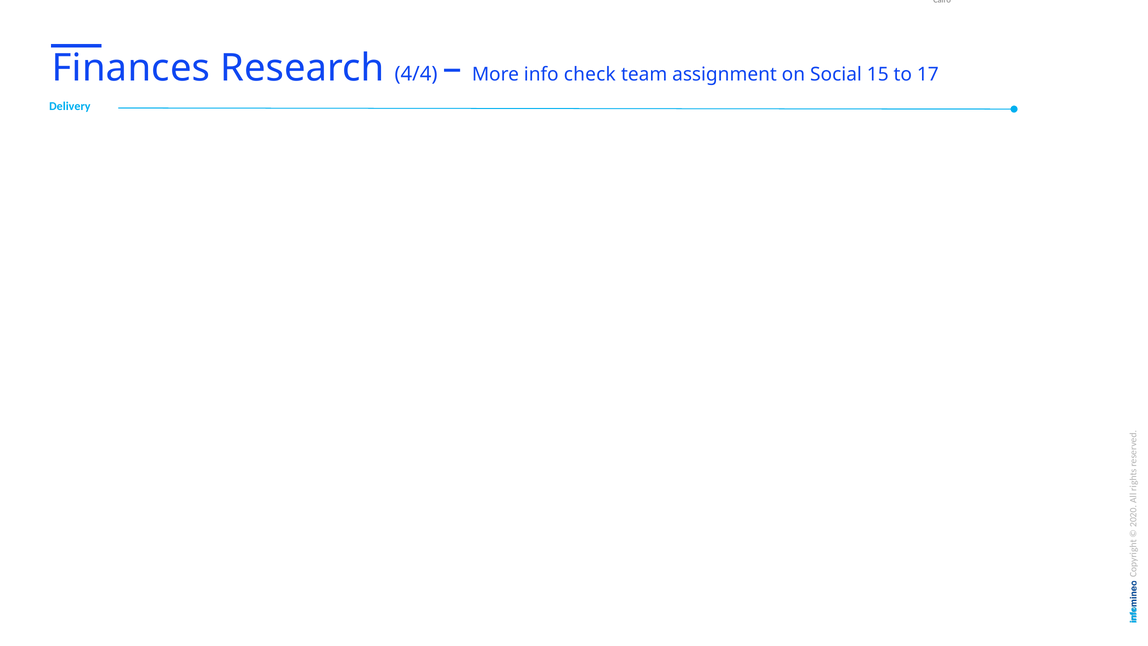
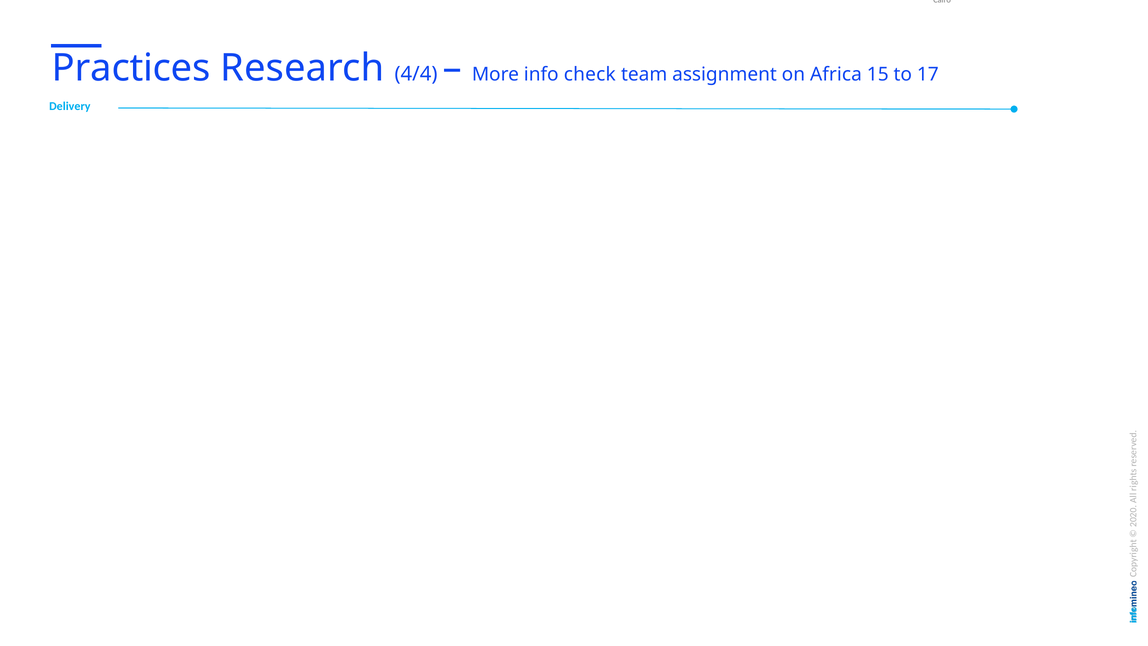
Finances: Finances -> Practices (131, 68)
Social: Social -> Africa (836, 74)
